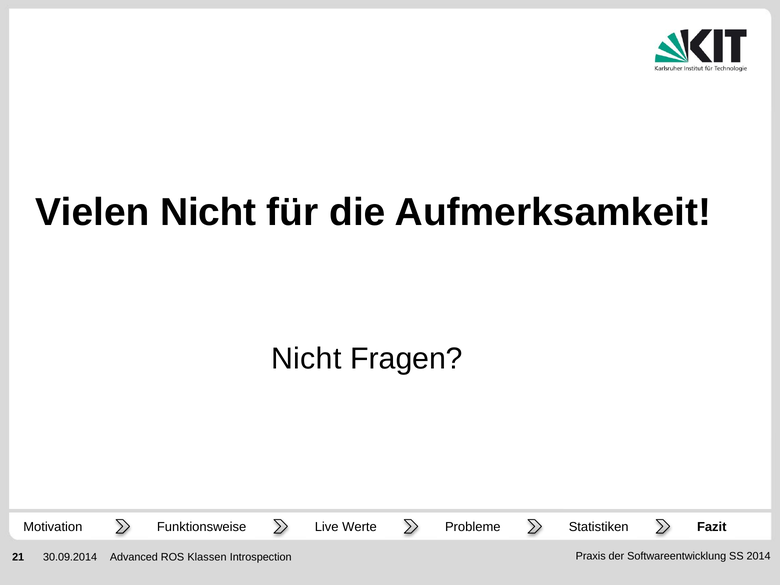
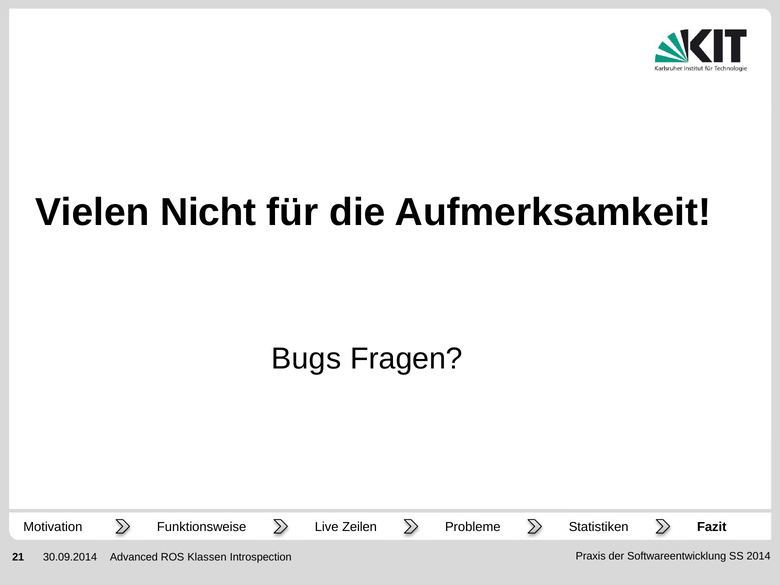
Nicht: Nicht -> Bugs (306, 359)
Werte: Werte -> Zeilen (360, 527)
